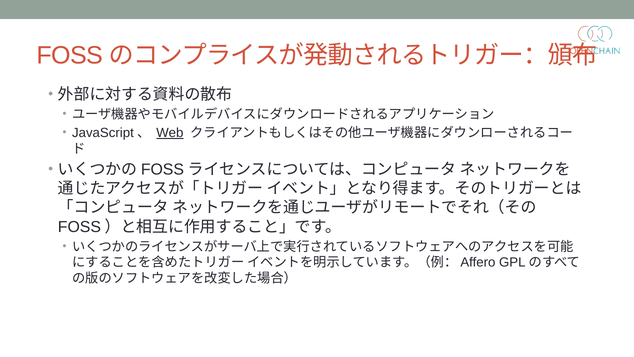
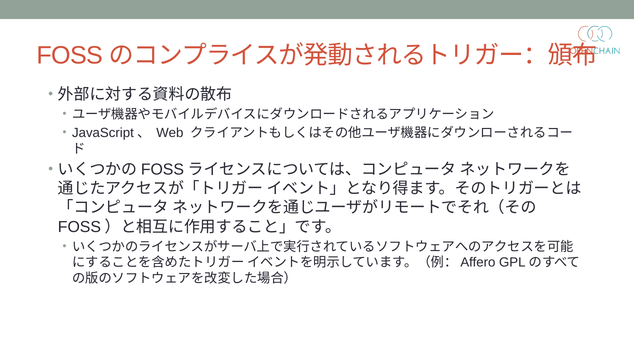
Web underline: present -> none (170, 133)
